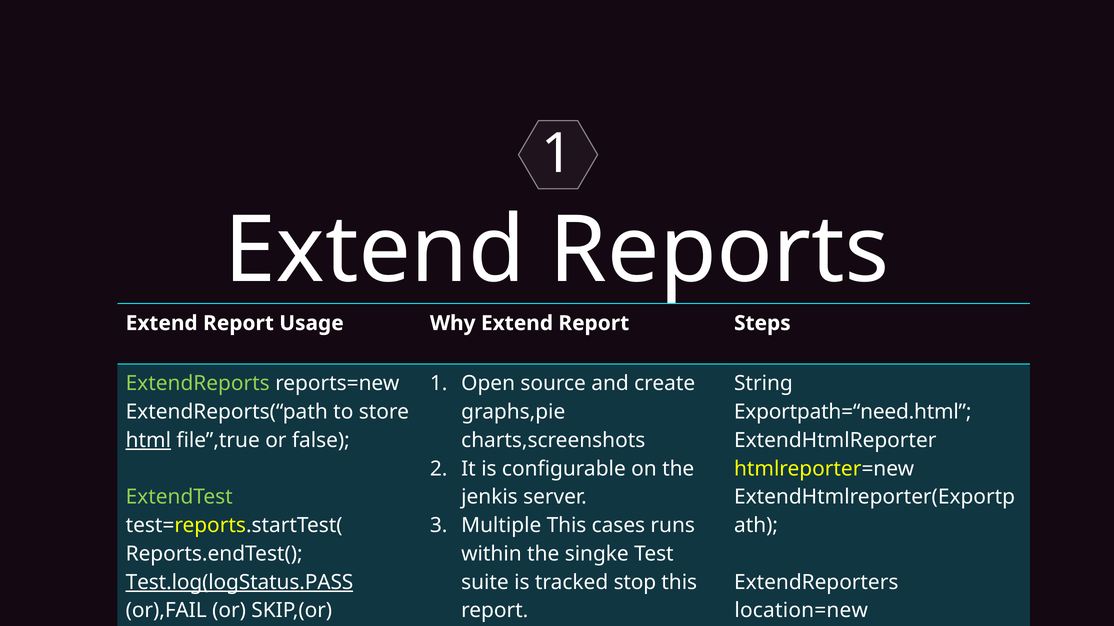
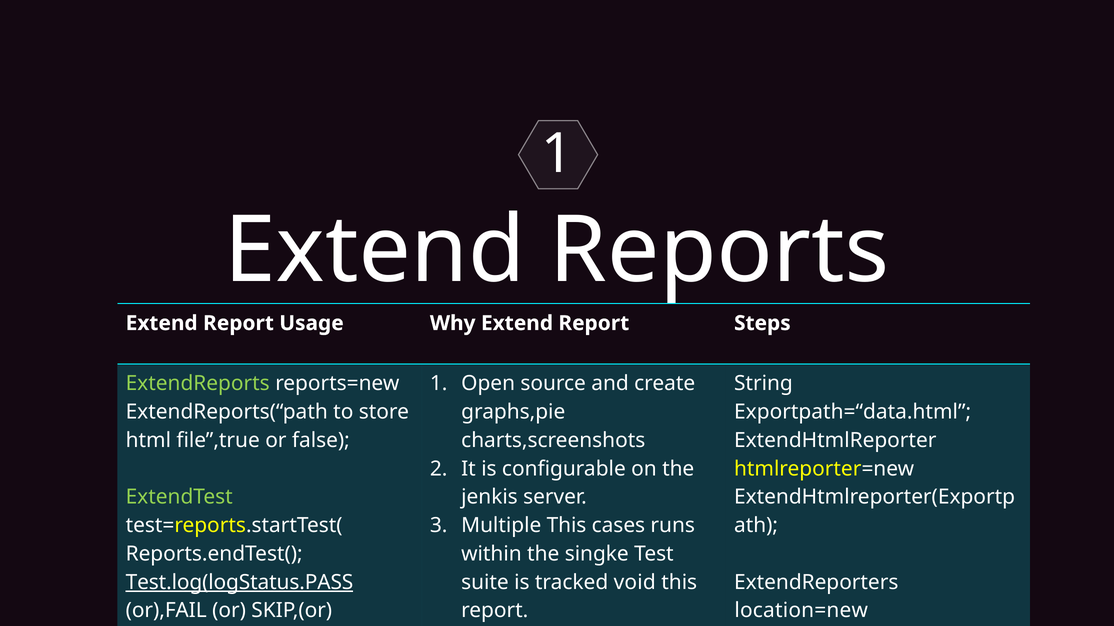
Exportpath=“need.html: Exportpath=“need.html -> Exportpath=“data.html (853, 412)
html underline: present -> none (148, 441)
stop: stop -> void (635, 583)
